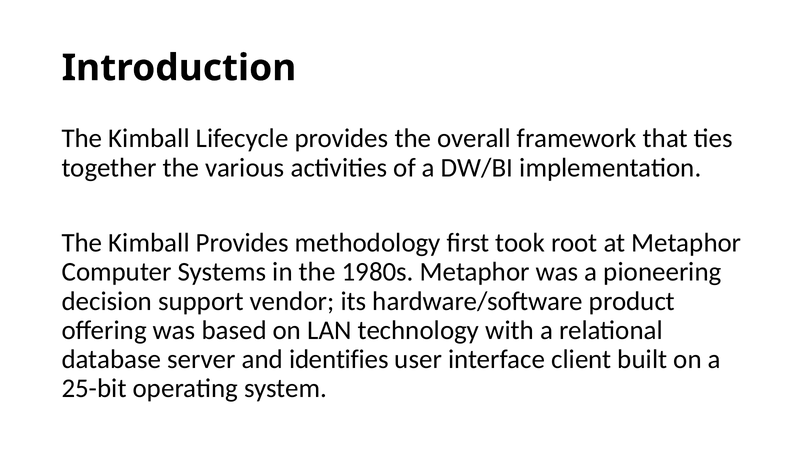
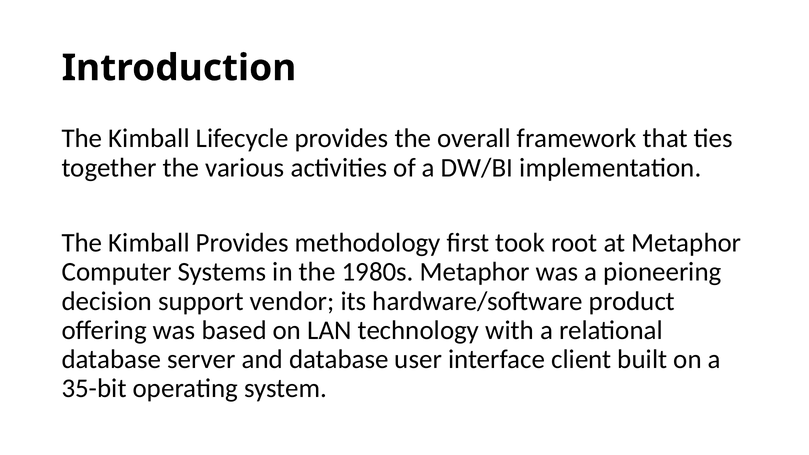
and identifies: identifies -> database (339, 359)
25-bit: 25-bit -> 35-bit (94, 389)
